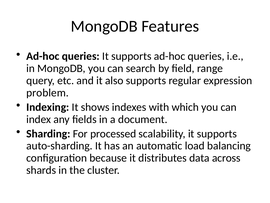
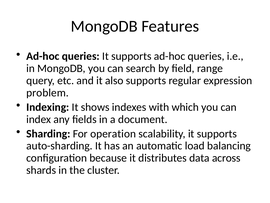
processed: processed -> operation (113, 133)
